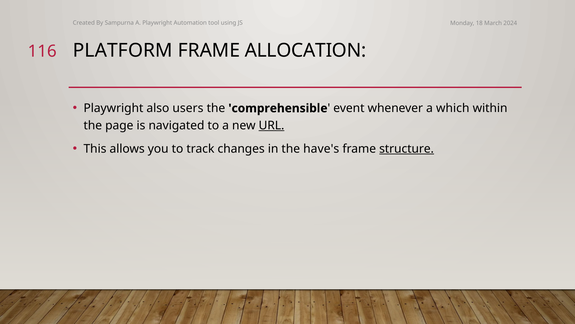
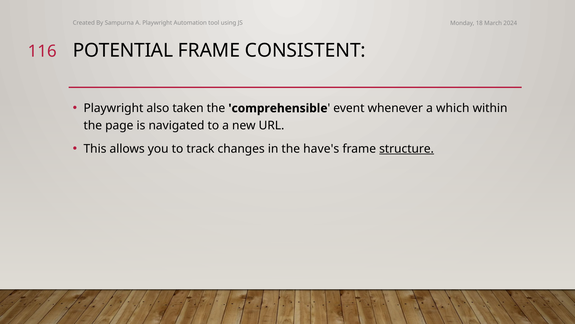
PLATFORM: PLATFORM -> POTENTIAL (123, 50)
ALLOCATION: ALLOCATION -> CONSISTENT (305, 50)
users: users -> taken (188, 108)
URL underline: present -> none (271, 125)
